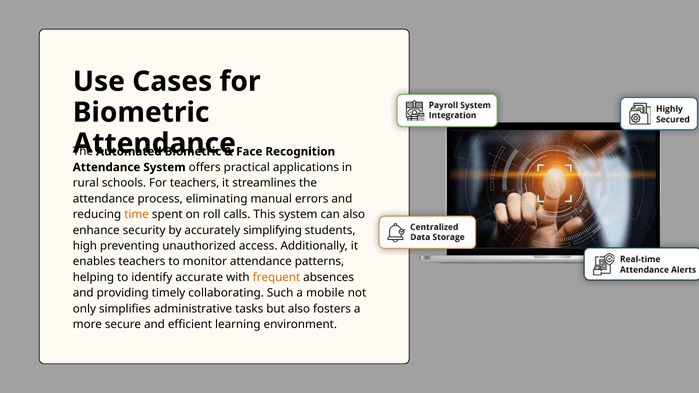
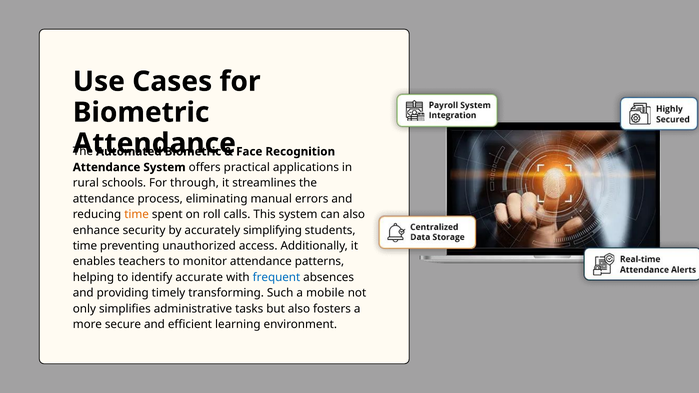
For teachers: teachers -> through (195, 183)
high: high -> time (85, 246)
frequent colour: orange -> blue (276, 277)
collaborating: collaborating -> transforming (226, 293)
